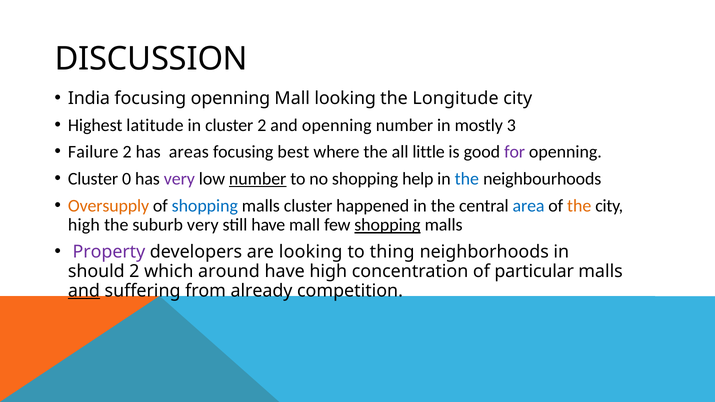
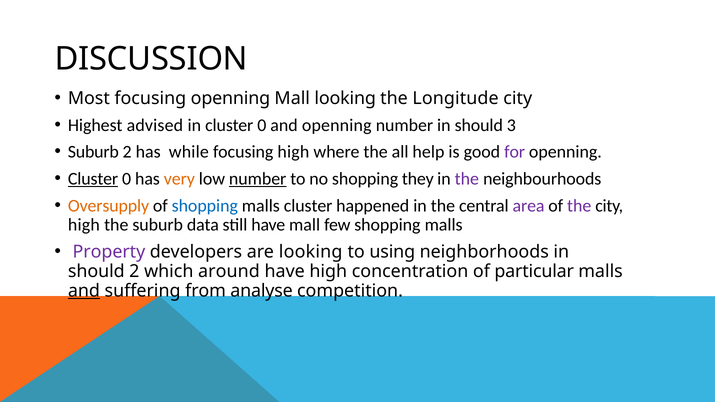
India: India -> Most (89, 98)
latitude: latitude -> advised (155, 125)
in cluster 2: 2 -> 0 (262, 125)
number in mostly: mostly -> should (479, 125)
Failure: Failure -> Suburb (93, 152)
areas: areas -> while (189, 152)
focusing best: best -> high (293, 152)
little: little -> help (428, 152)
Cluster underline: none -> present (93, 179)
very colour: purple -> orange (179, 179)
help: help -> they (418, 179)
the colour: blue -> purple (467, 179)
area colour: blue -> purple (529, 206)
the colour: orange -> purple (579, 206)
suburb very: very -> data (203, 225)
shopping underline: present -> none (387, 225)
thing: thing -> using (392, 252)
already: already -> analyse (262, 291)
